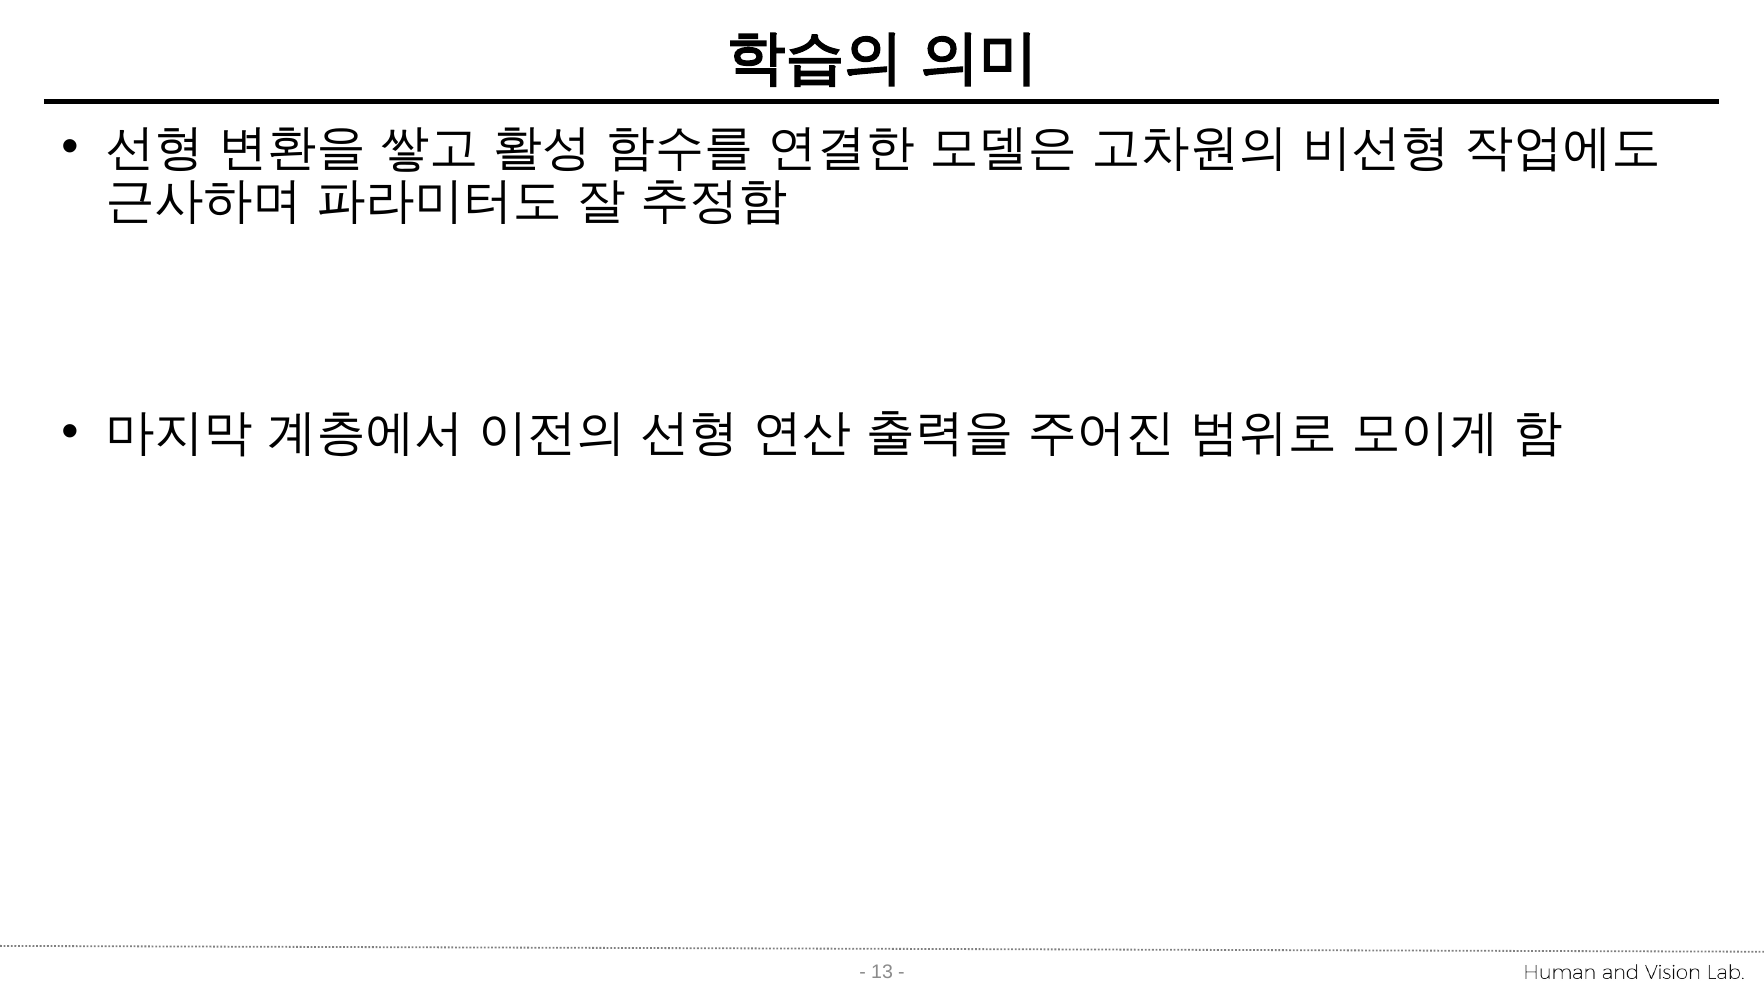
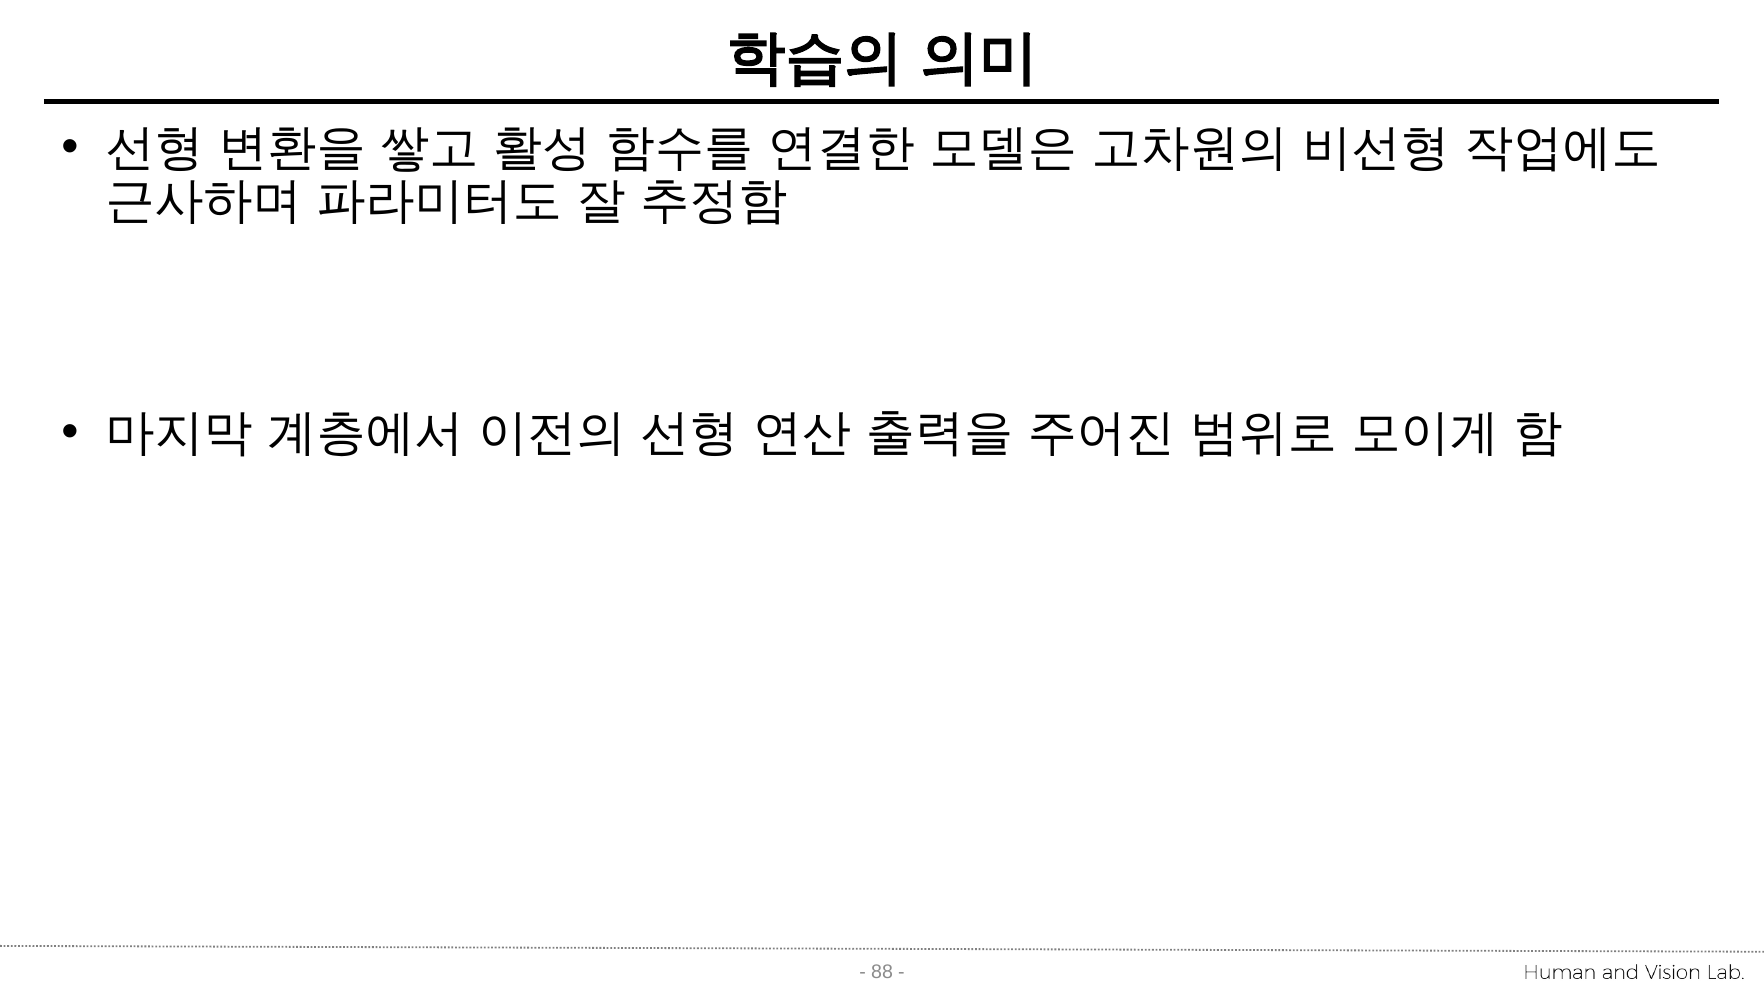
13: 13 -> 88 (882, 972)
